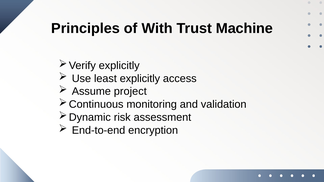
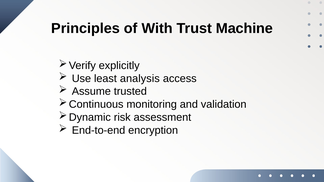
least explicitly: explicitly -> analysis (140, 79)
project: project -> trusted (130, 92)
